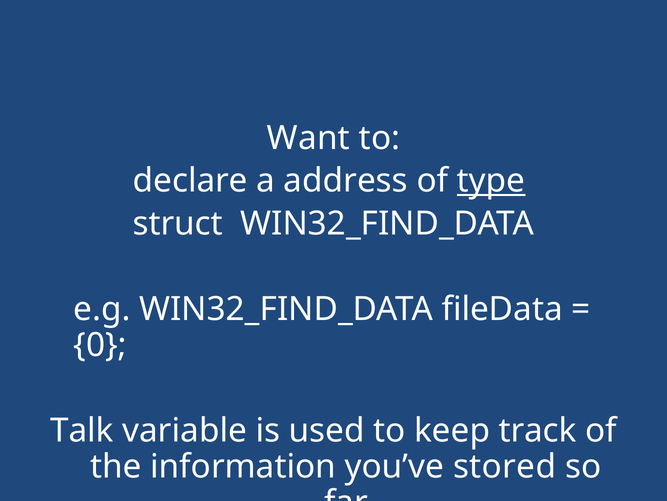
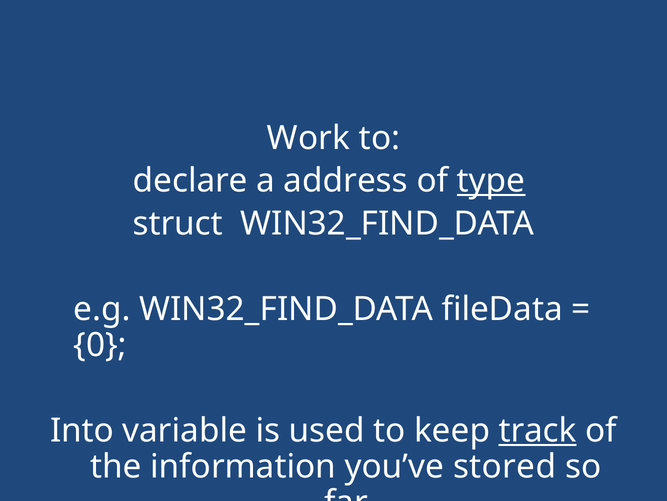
Want: Want -> Work (308, 138)
Talk: Talk -> Into (82, 430)
track underline: none -> present (538, 430)
